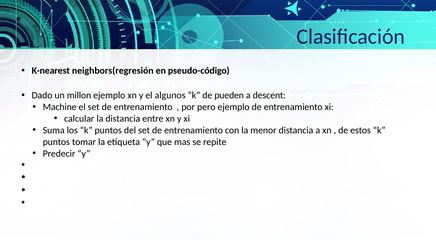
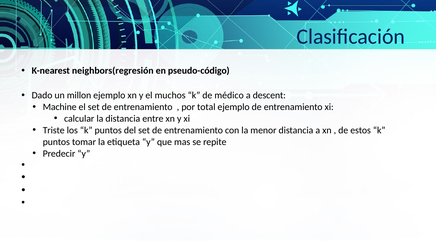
algunos: algunos -> muchos (170, 96)
pueden: pueden -> médico (229, 96)
pero: pero -> total (206, 107)
Suma: Suma -> Triste (54, 130)
